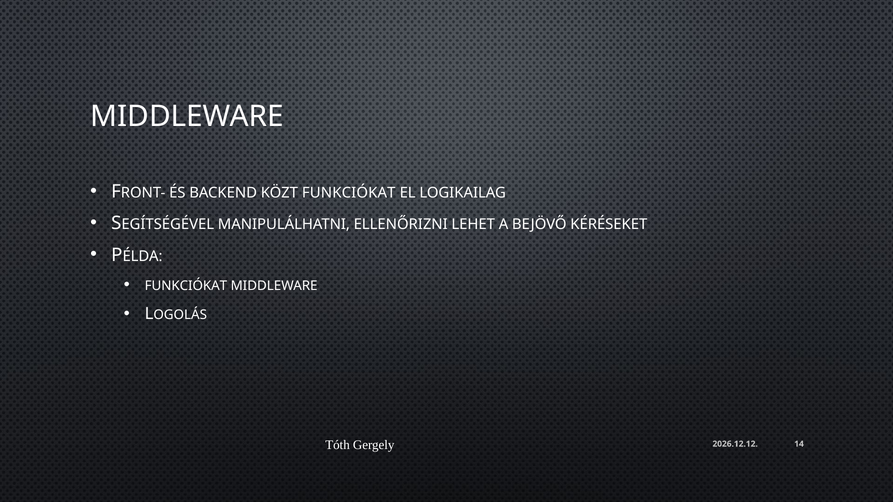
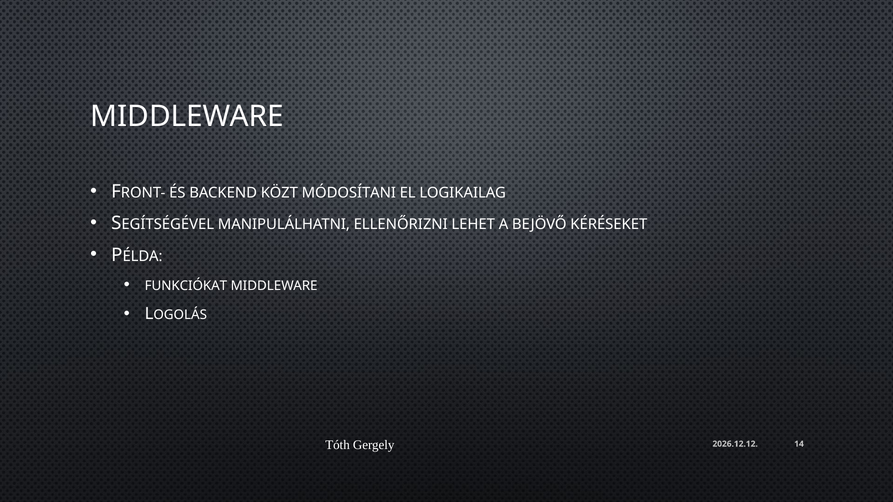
KÖZT FUNKCIÓKAT: FUNKCIÓKAT -> MÓDOSÍTANI (349, 193)
